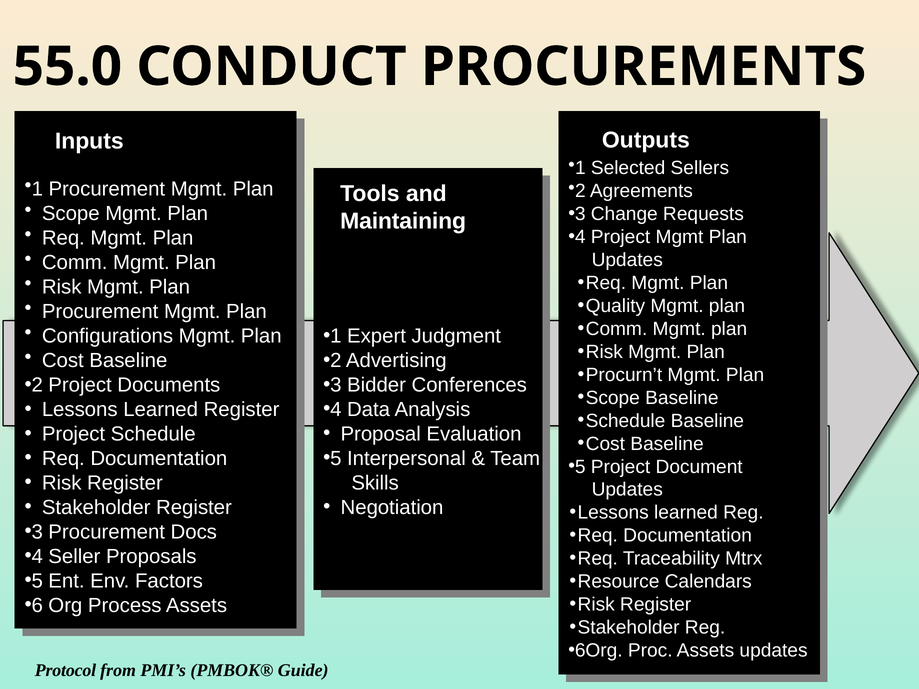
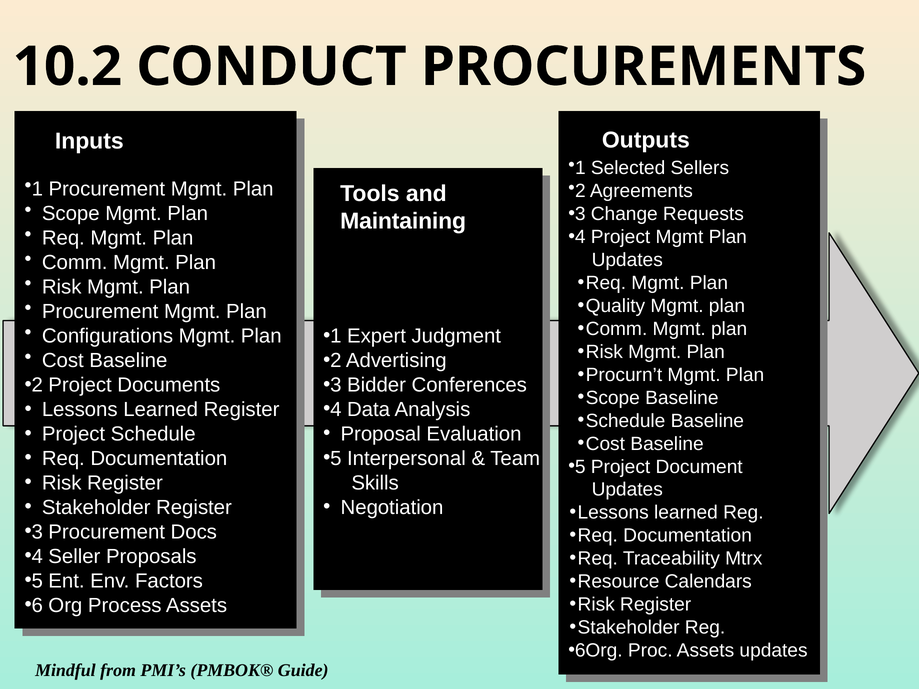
55.0: 55.0 -> 10.2 (67, 67)
Protocol: Protocol -> Mindful (65, 670)
